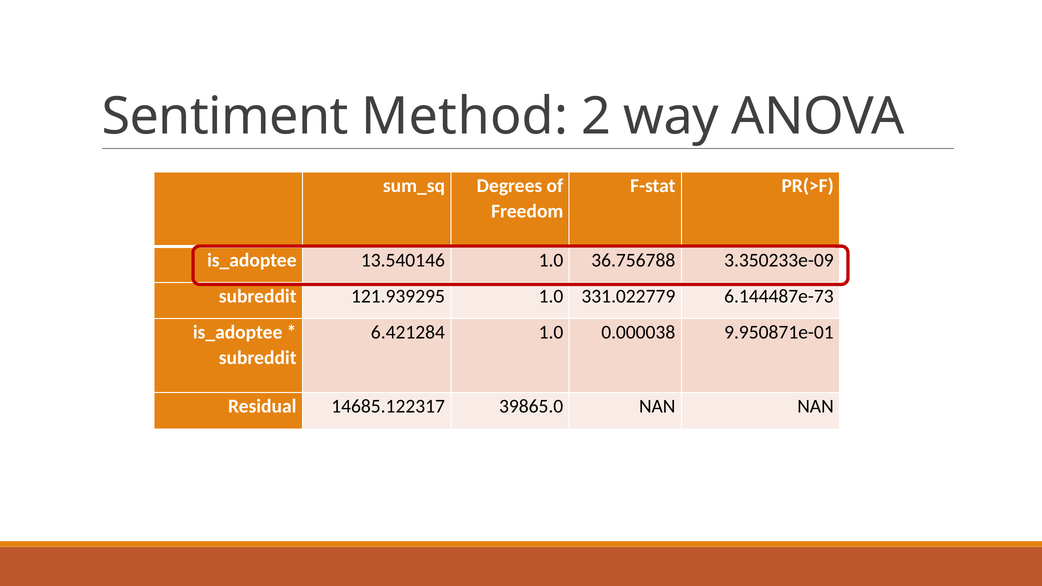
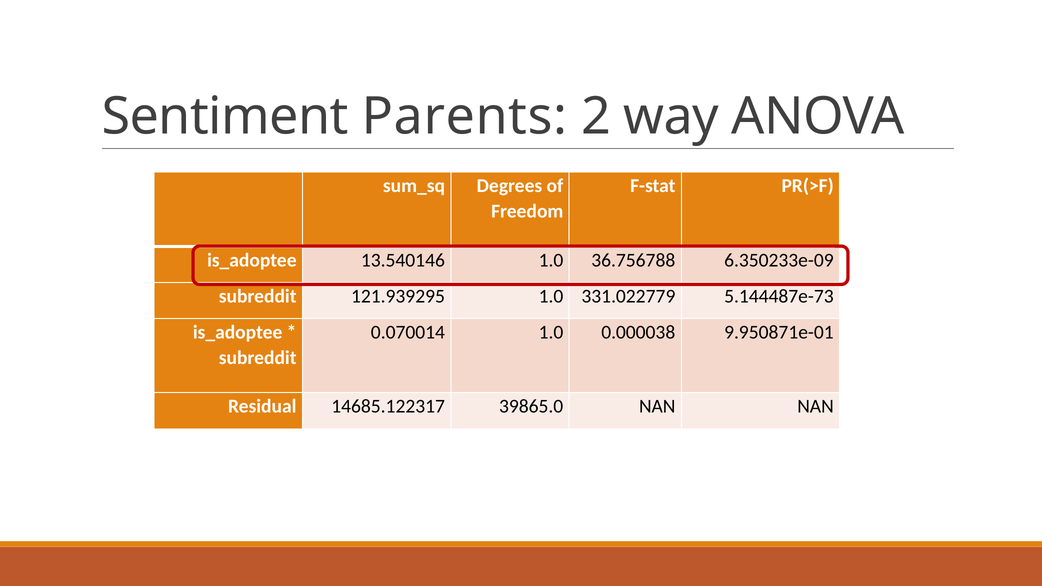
Method: Method -> Parents (465, 117)
3.350233e-09: 3.350233e-09 -> 6.350233e-09 (779, 260)
6.144487e-73: 6.144487e-73 -> 5.144487e-73 (779, 296)
6.421284: 6.421284 -> 0.070014 (408, 332)
